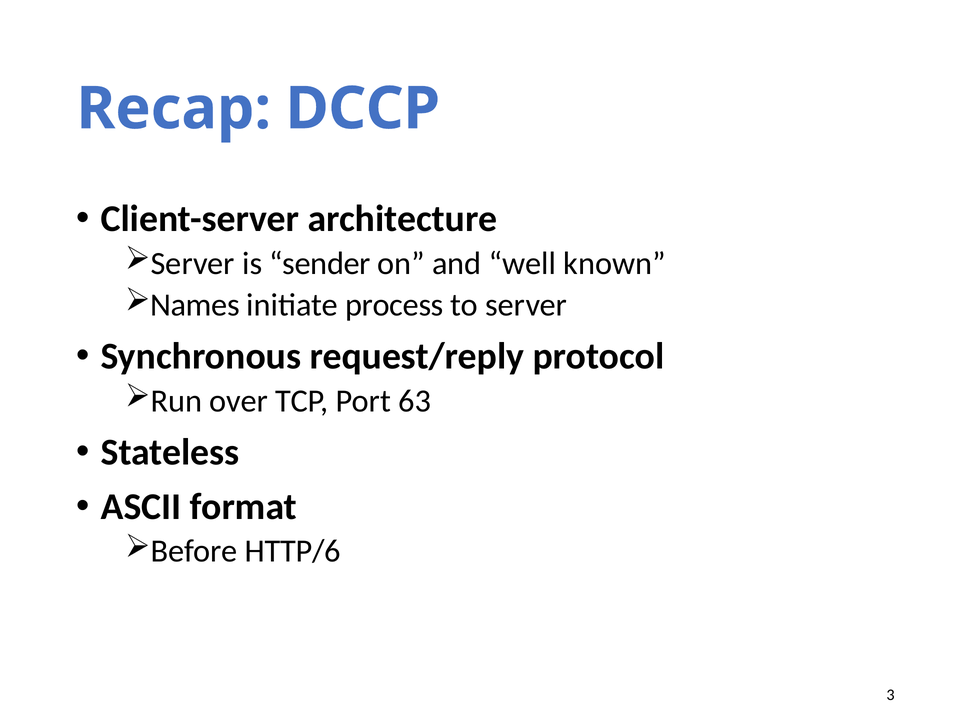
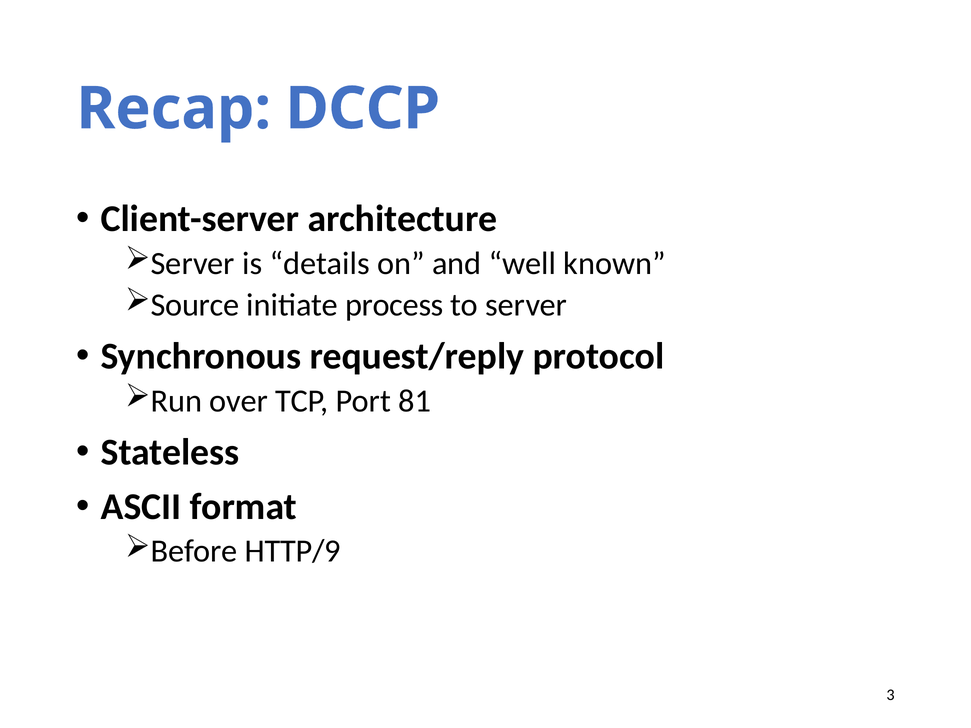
sender: sender -> details (320, 264)
Names: Names -> Source (195, 305)
63: 63 -> 81 (415, 401)
HTTP/6: HTTP/6 -> HTTP/9 (293, 551)
